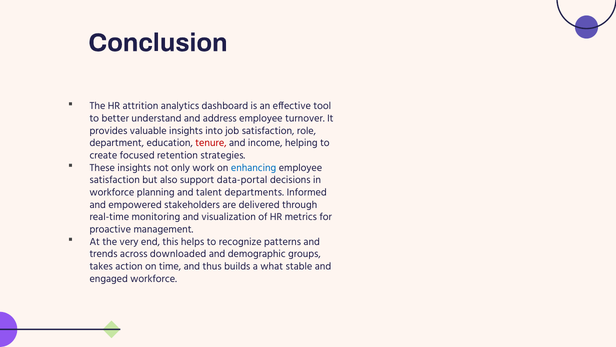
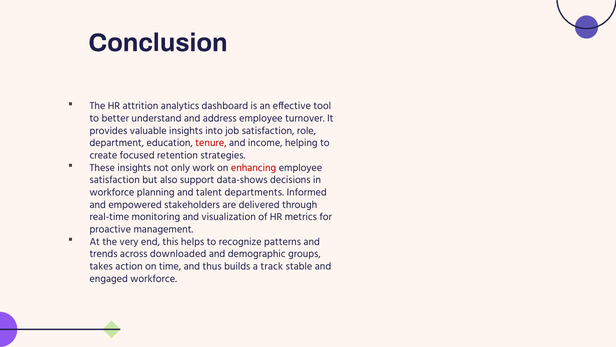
enhancing colour: blue -> red (254, 167)
data-portal: data-portal -> data-shows (242, 180)
what: what -> track (272, 266)
